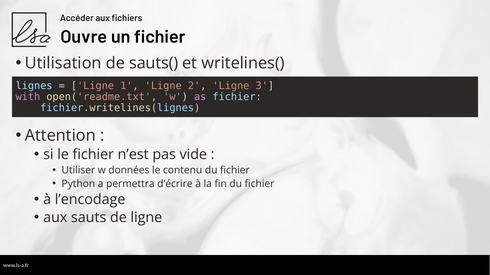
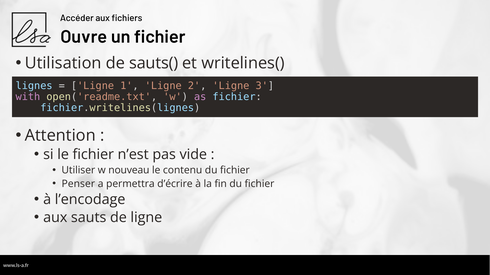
données: données -> nouveau (129, 171)
Python: Python -> Penser (78, 184)
